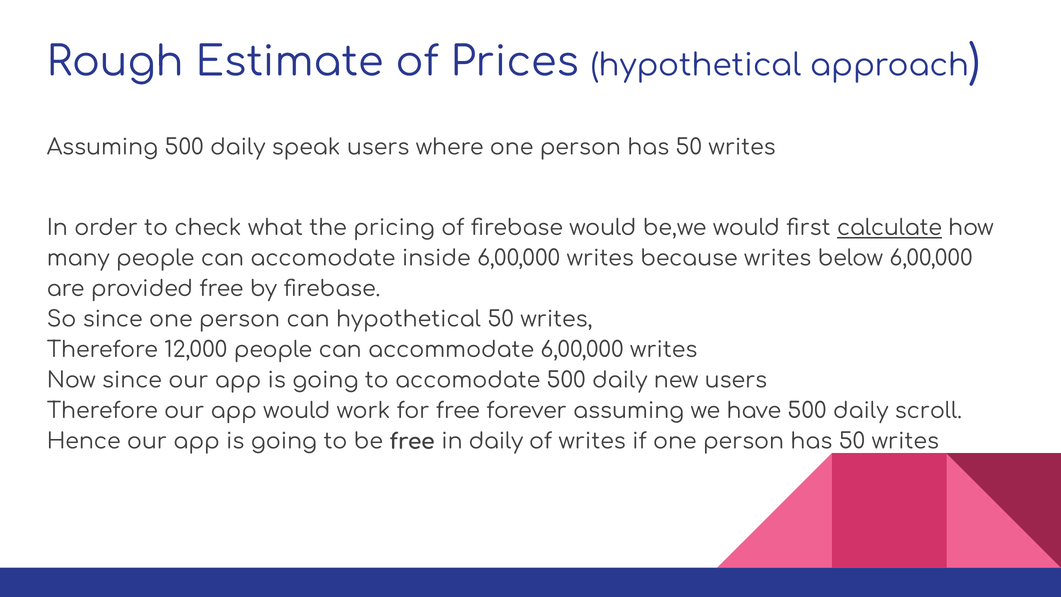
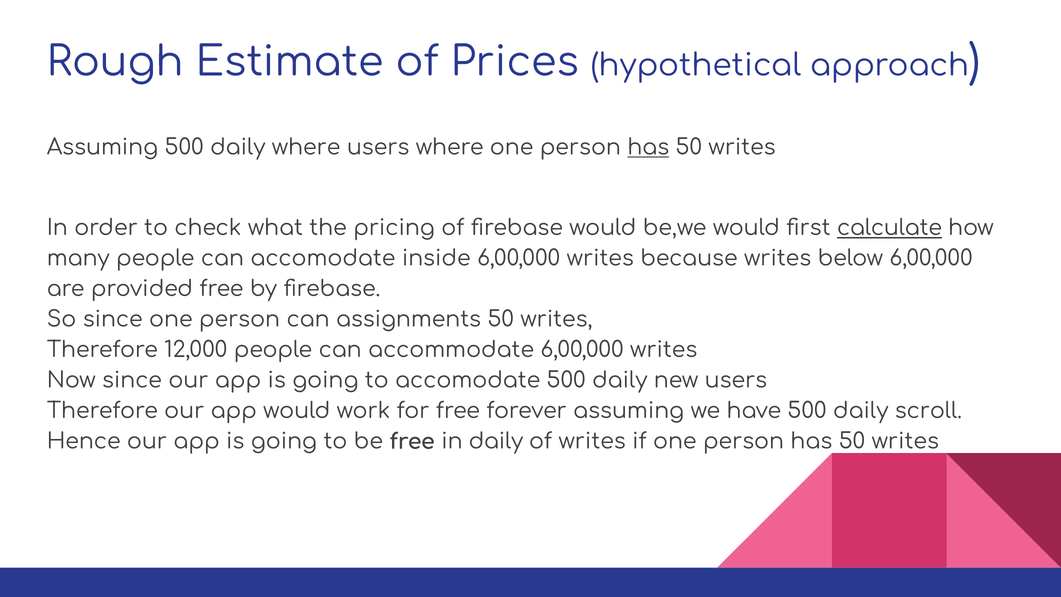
daily speak: speak -> where (306, 147)
has underline: none -> present (648, 147)
can hypothetical: hypothetical -> assignments (409, 320)
